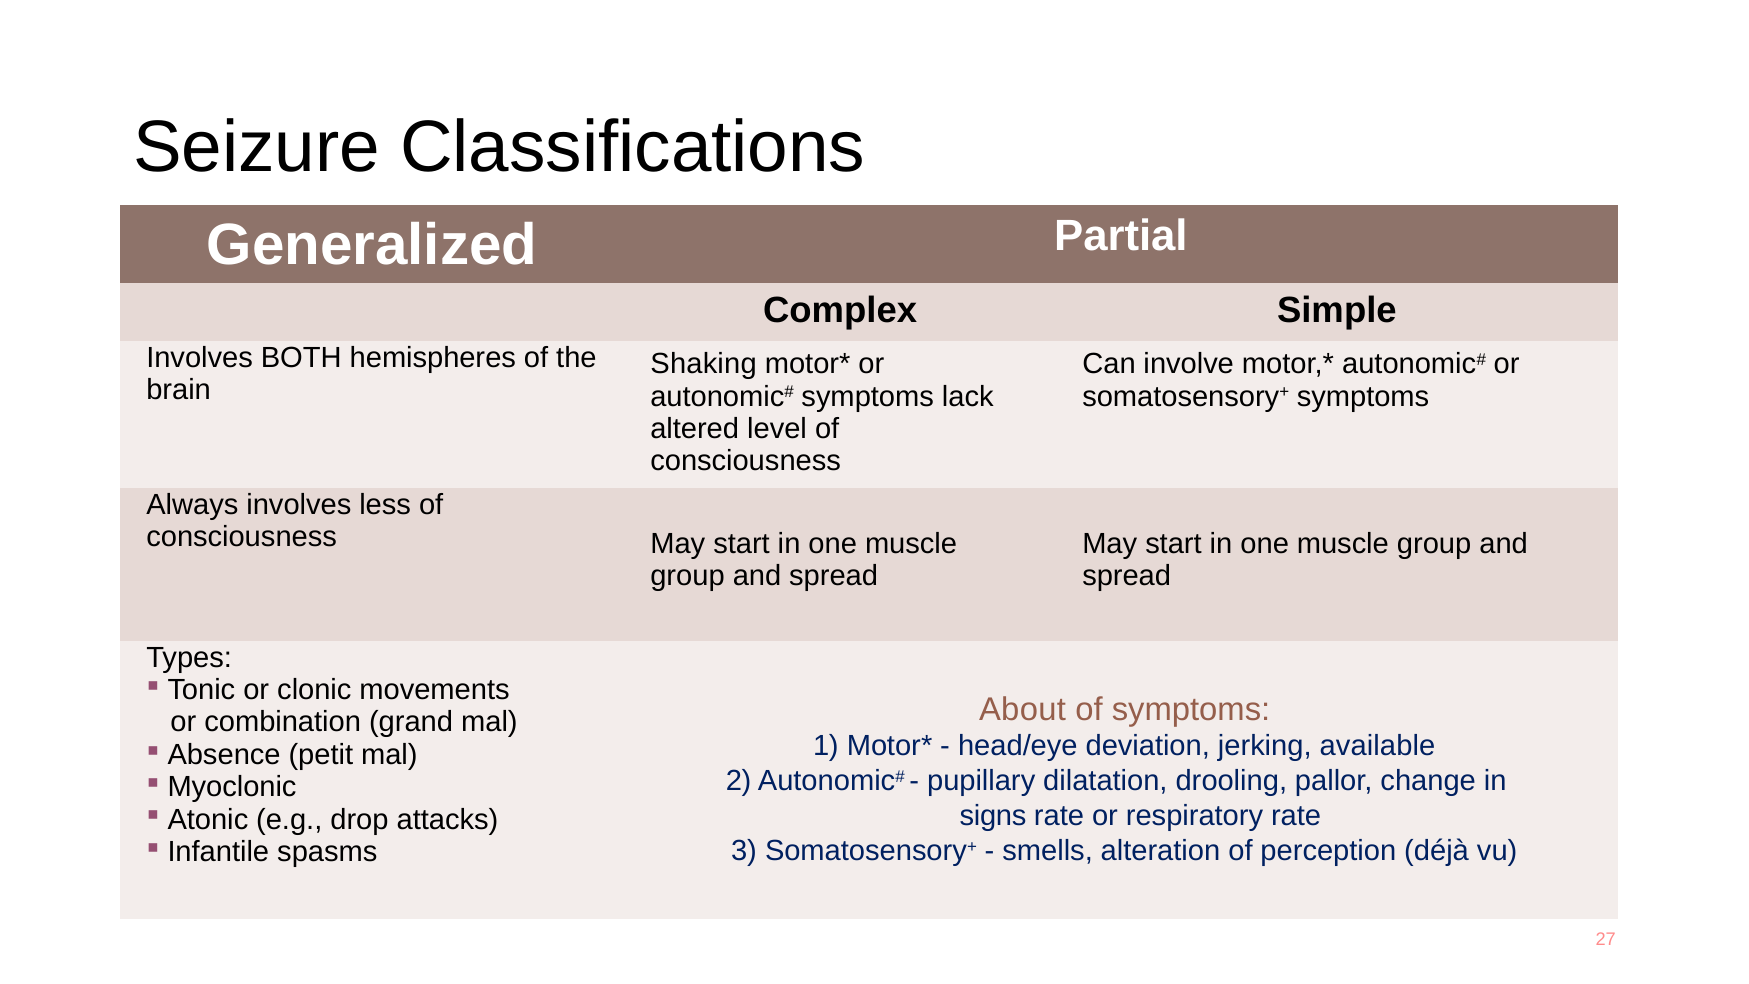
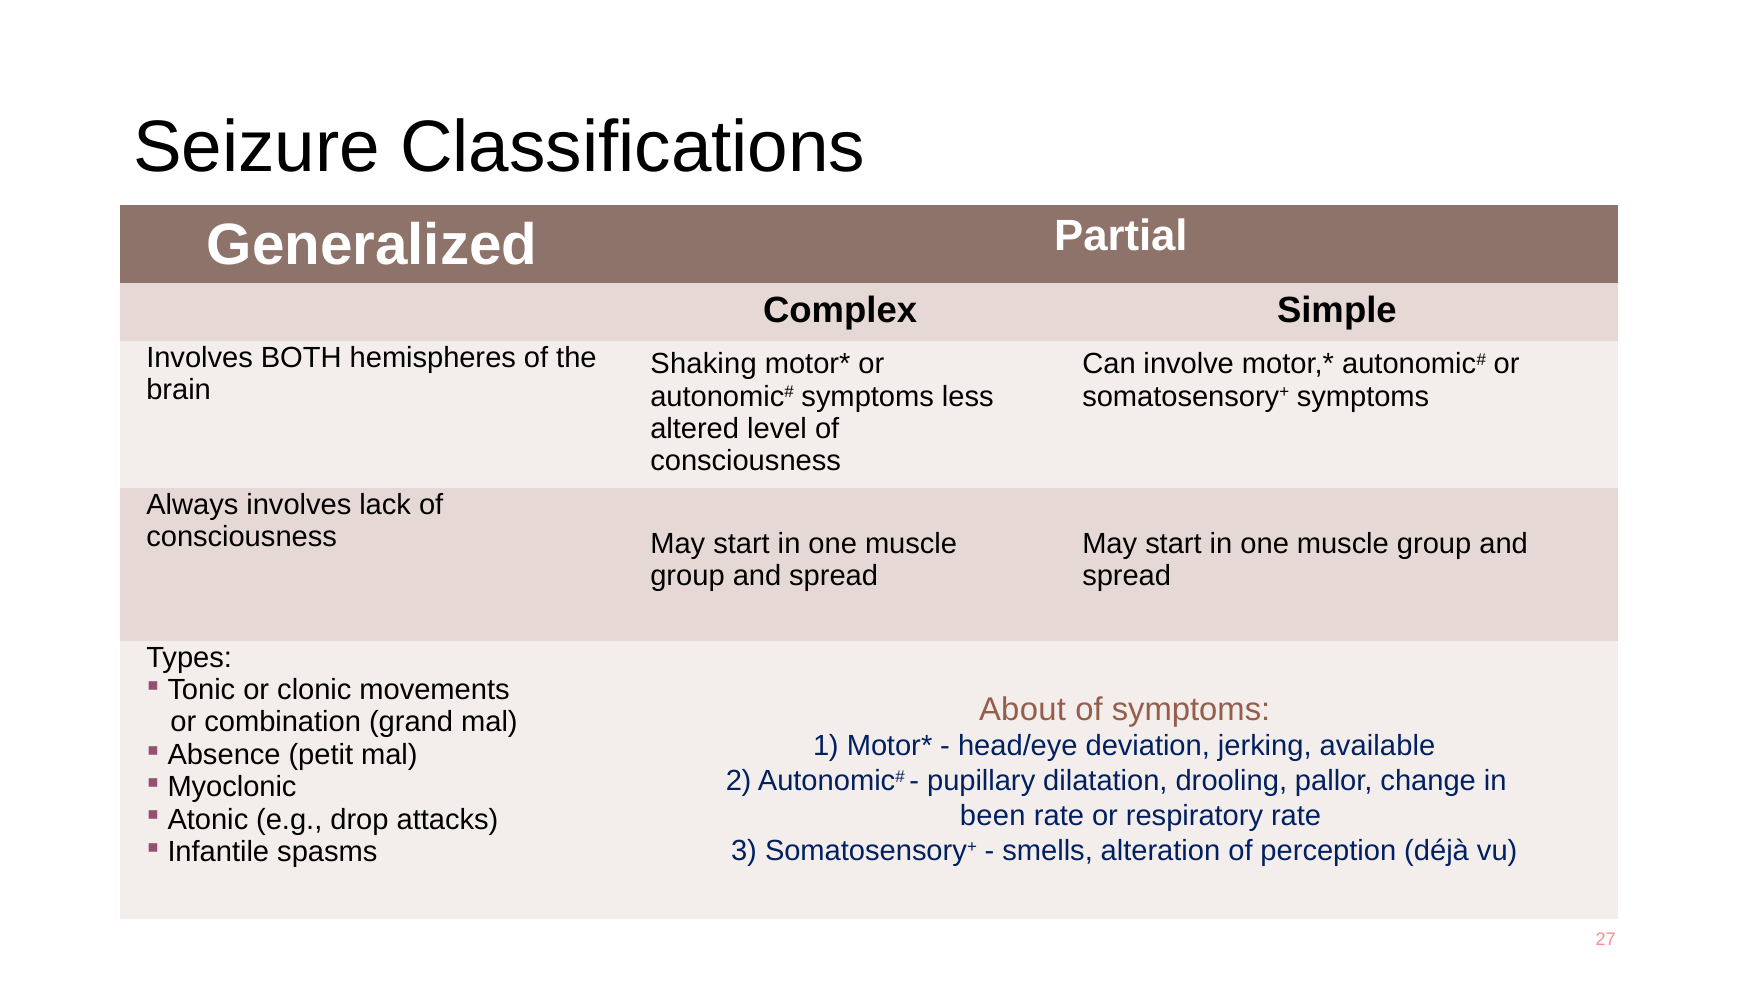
lack: lack -> less (968, 396)
less: less -> lack (385, 504)
signs: signs -> been (993, 816)
